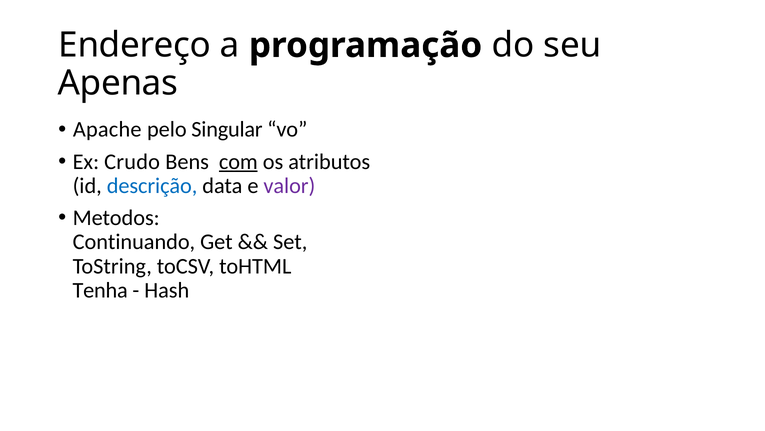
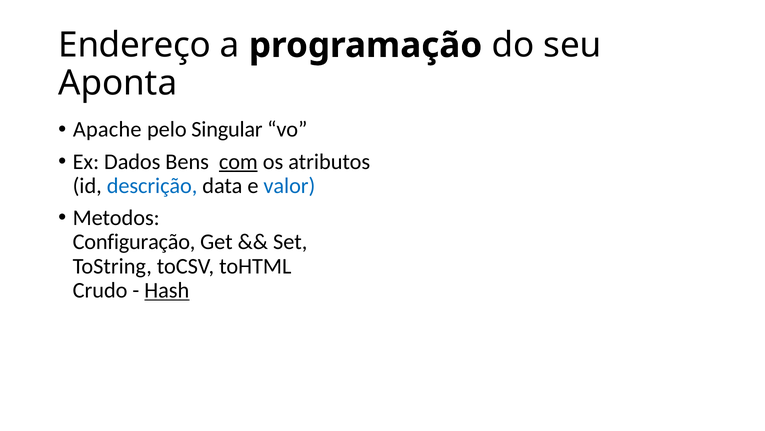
Apenas: Apenas -> Aponta (118, 83)
Crudo: Crudo -> Dados (132, 161)
valor colour: purple -> blue (289, 186)
Continuando: Continuando -> Configuração (134, 242)
Tenha: Tenha -> Crudo (100, 290)
Hash underline: none -> present (167, 290)
